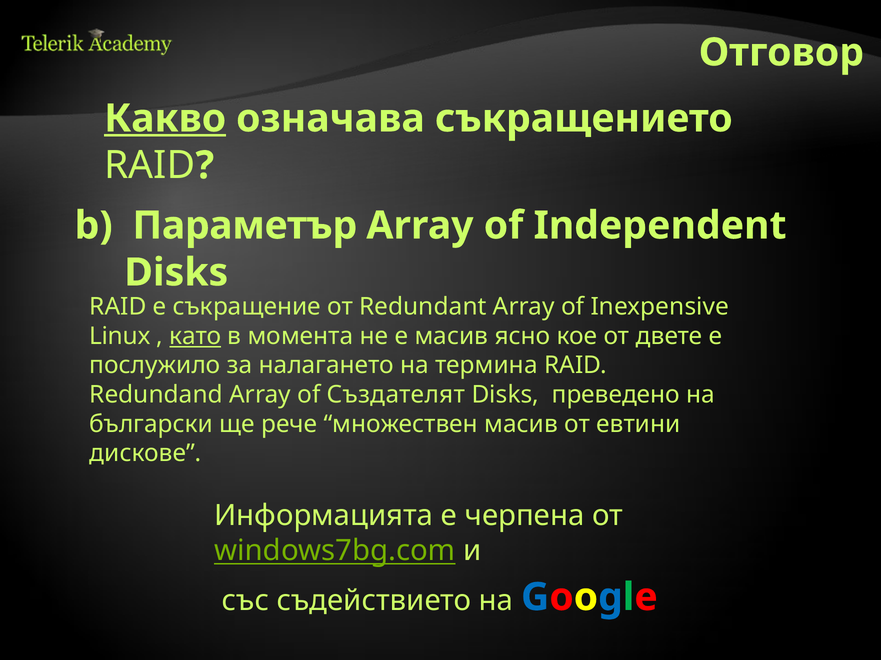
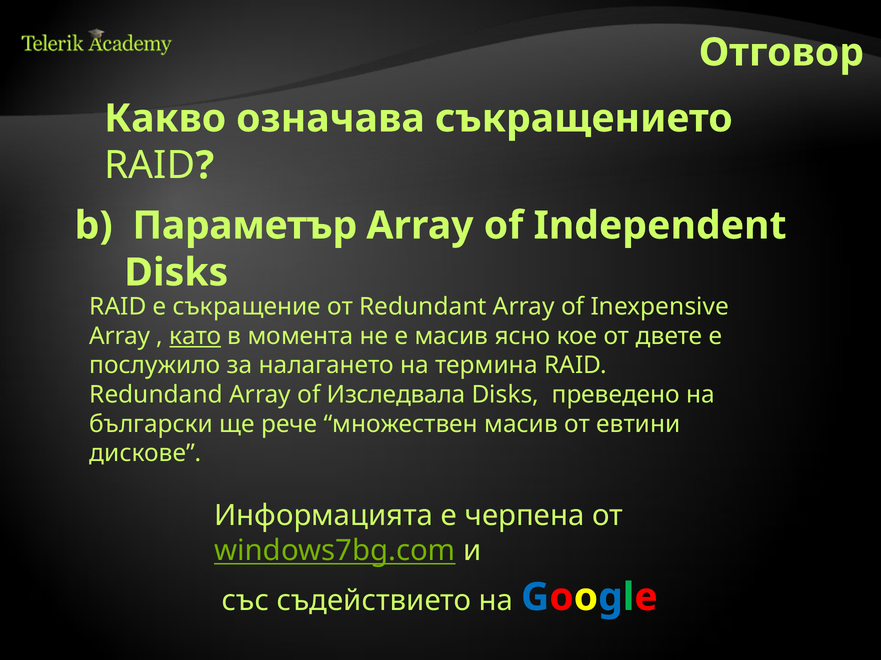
Какво underline: present -> none (165, 119)
Linux: Linux -> Array (120, 336)
Създателят: Създателят -> Изследвала (396, 395)
